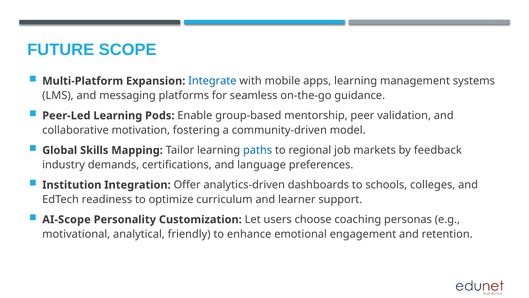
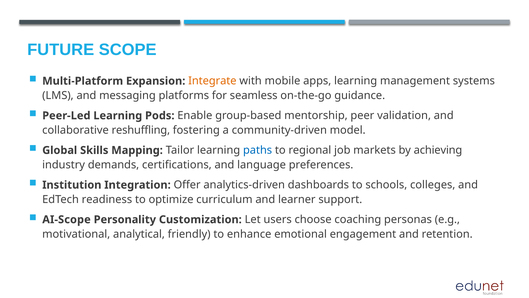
Integrate colour: blue -> orange (212, 81)
motivation: motivation -> reshuffling (141, 130)
feedback: feedback -> achieving (438, 150)
